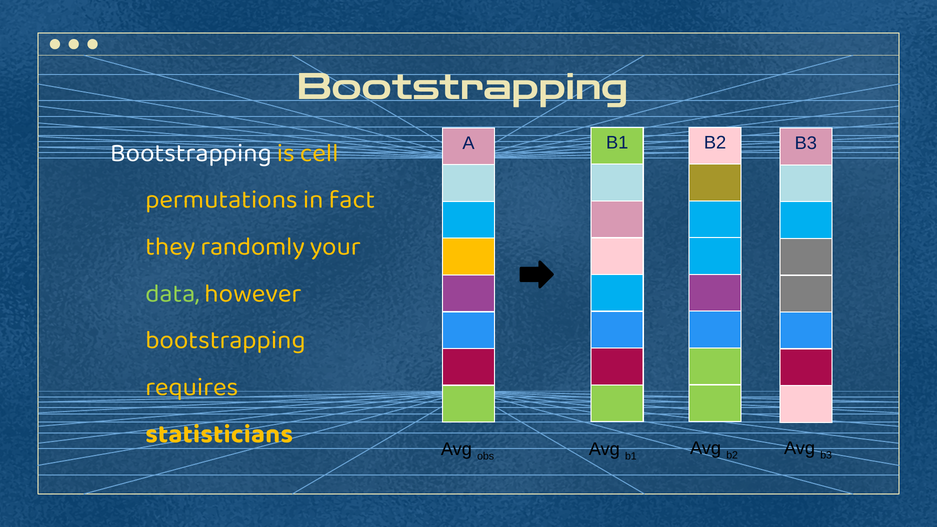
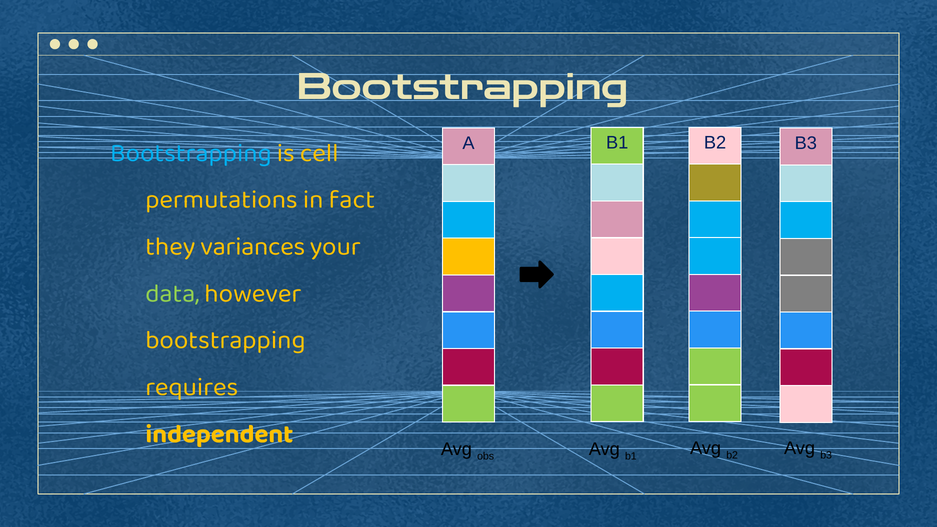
Bootstrapping colour: white -> light blue (191, 153)
randomly: randomly -> variances (253, 246)
statisticians: statisticians -> independent (219, 434)
